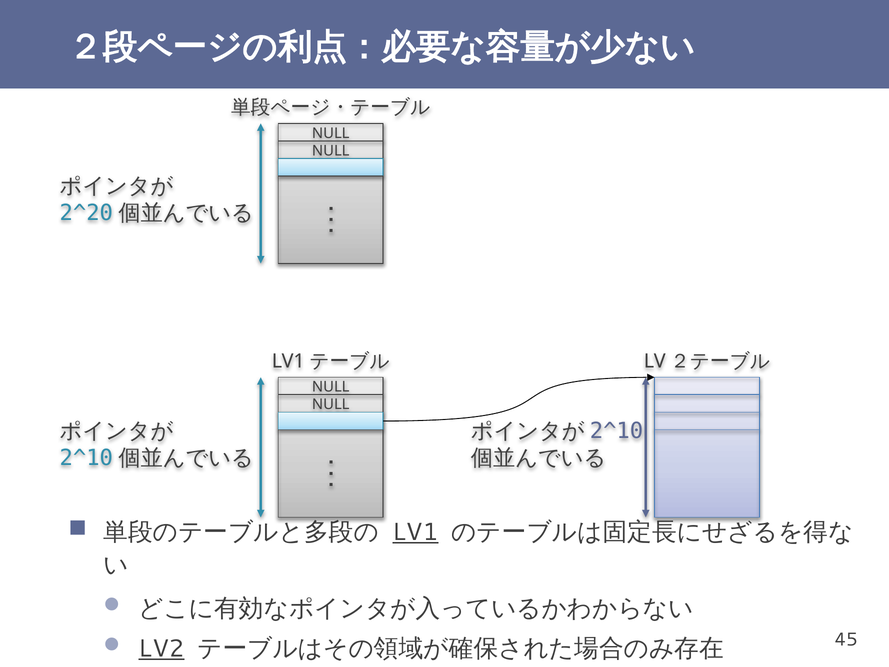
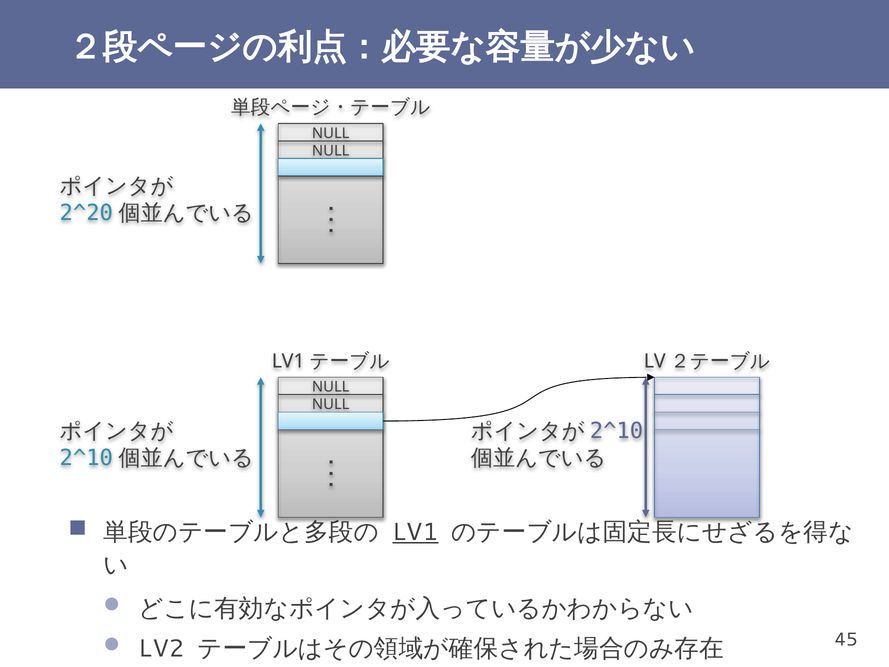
LV2 underline: present -> none (161, 648)
